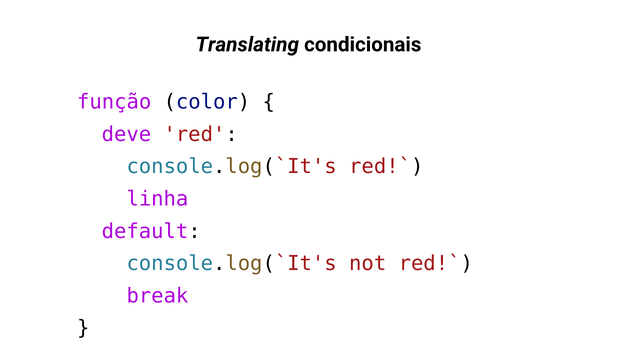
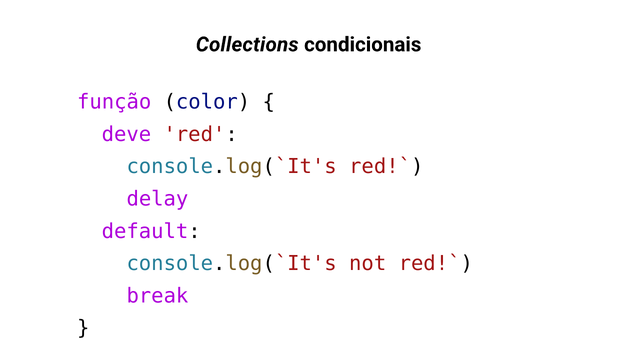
Translating: Translating -> Collections (247, 45)
linha: linha -> delay (157, 199)
